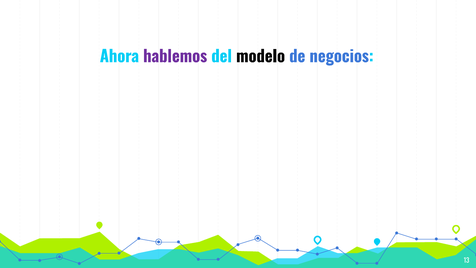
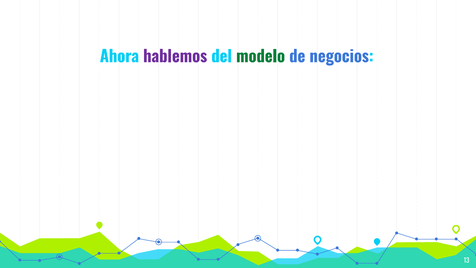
modelo colour: black -> green (261, 57)
